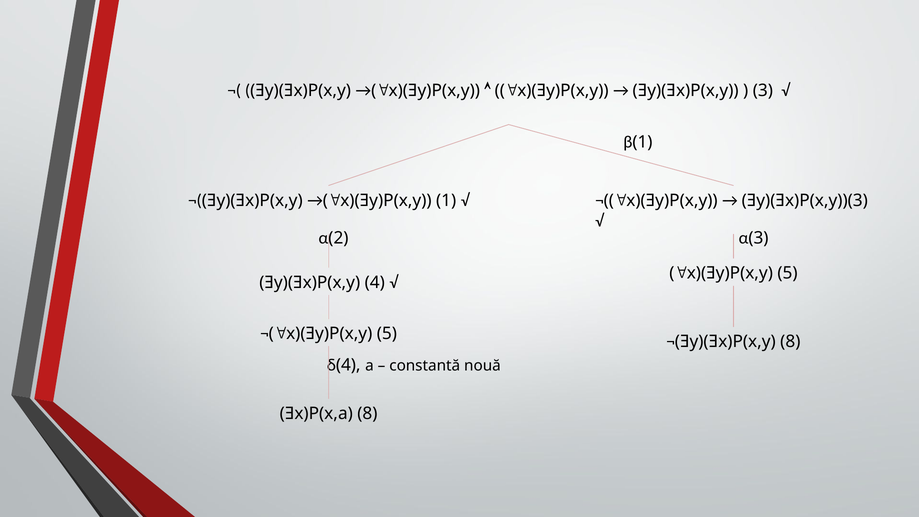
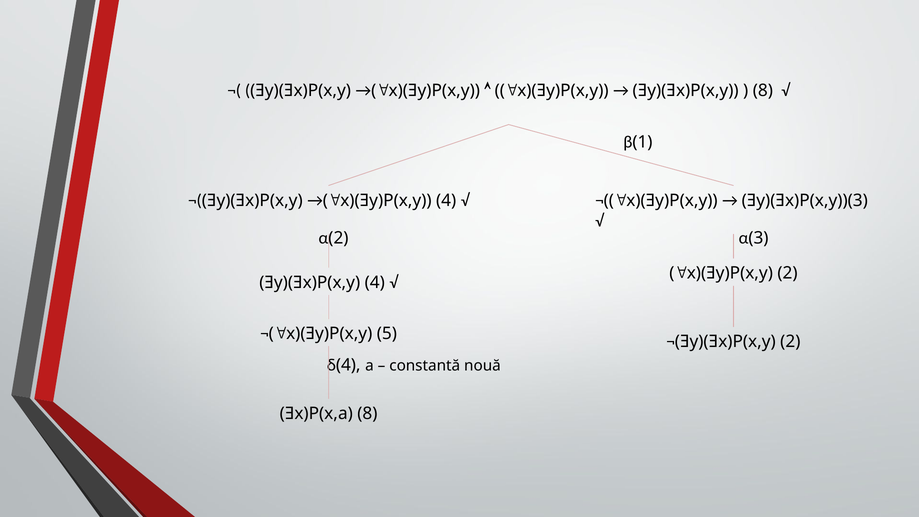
3: 3 -> 8 (763, 91)
x)(Ǝy)P(x,y 1: 1 -> 4 (446, 200)
5: 5 -> 2 (787, 273)
Ǝy)(Ǝx)P(x,y 8: 8 -> 2 (790, 342)
